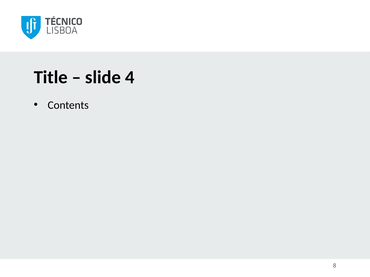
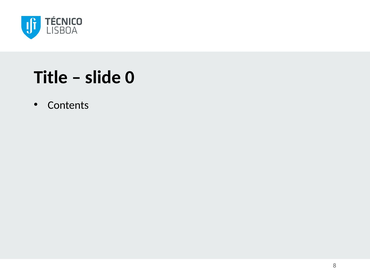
4: 4 -> 0 (130, 77)
